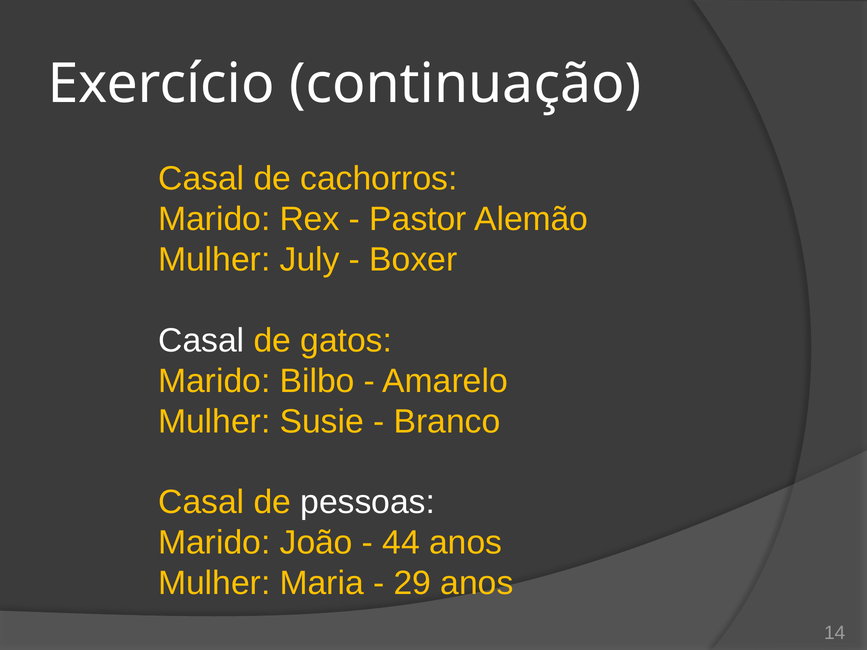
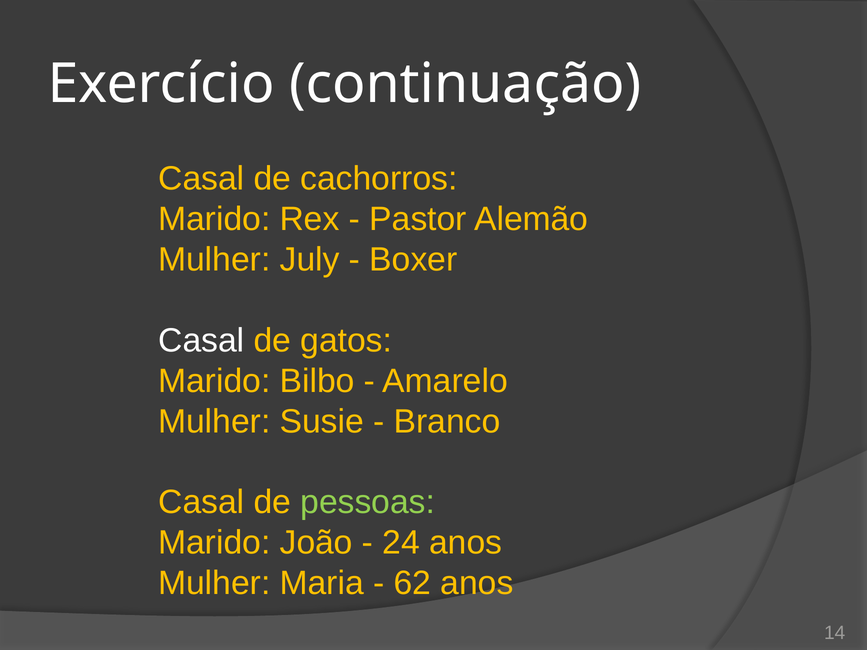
pessoas colour: white -> light green (368, 503)
44: 44 -> 24 (401, 543)
29: 29 -> 62 (412, 583)
